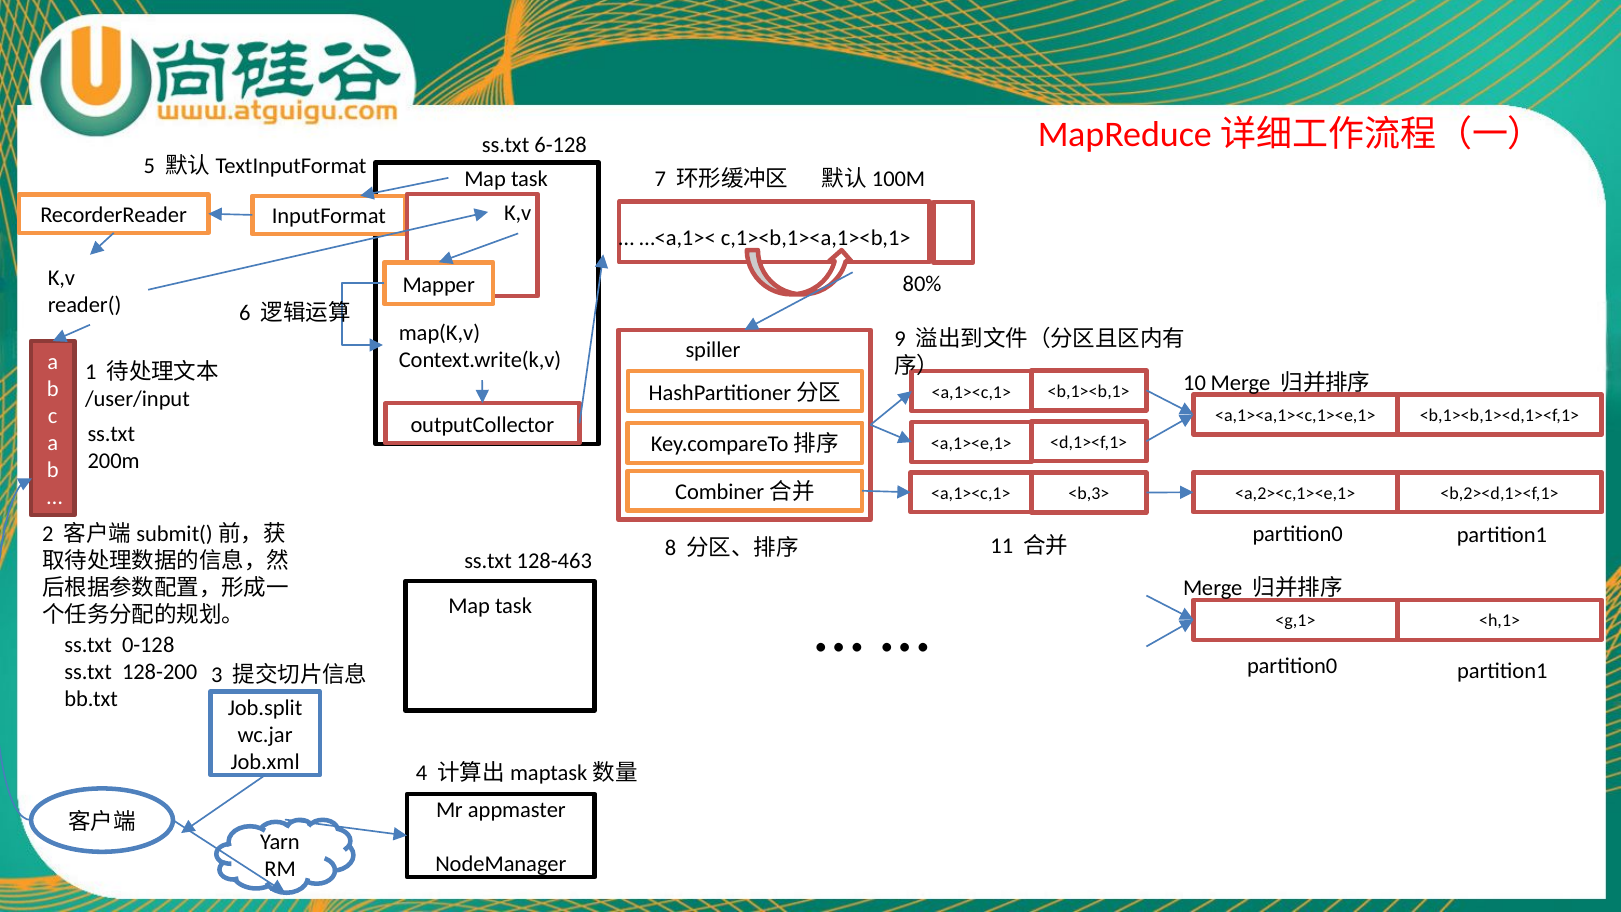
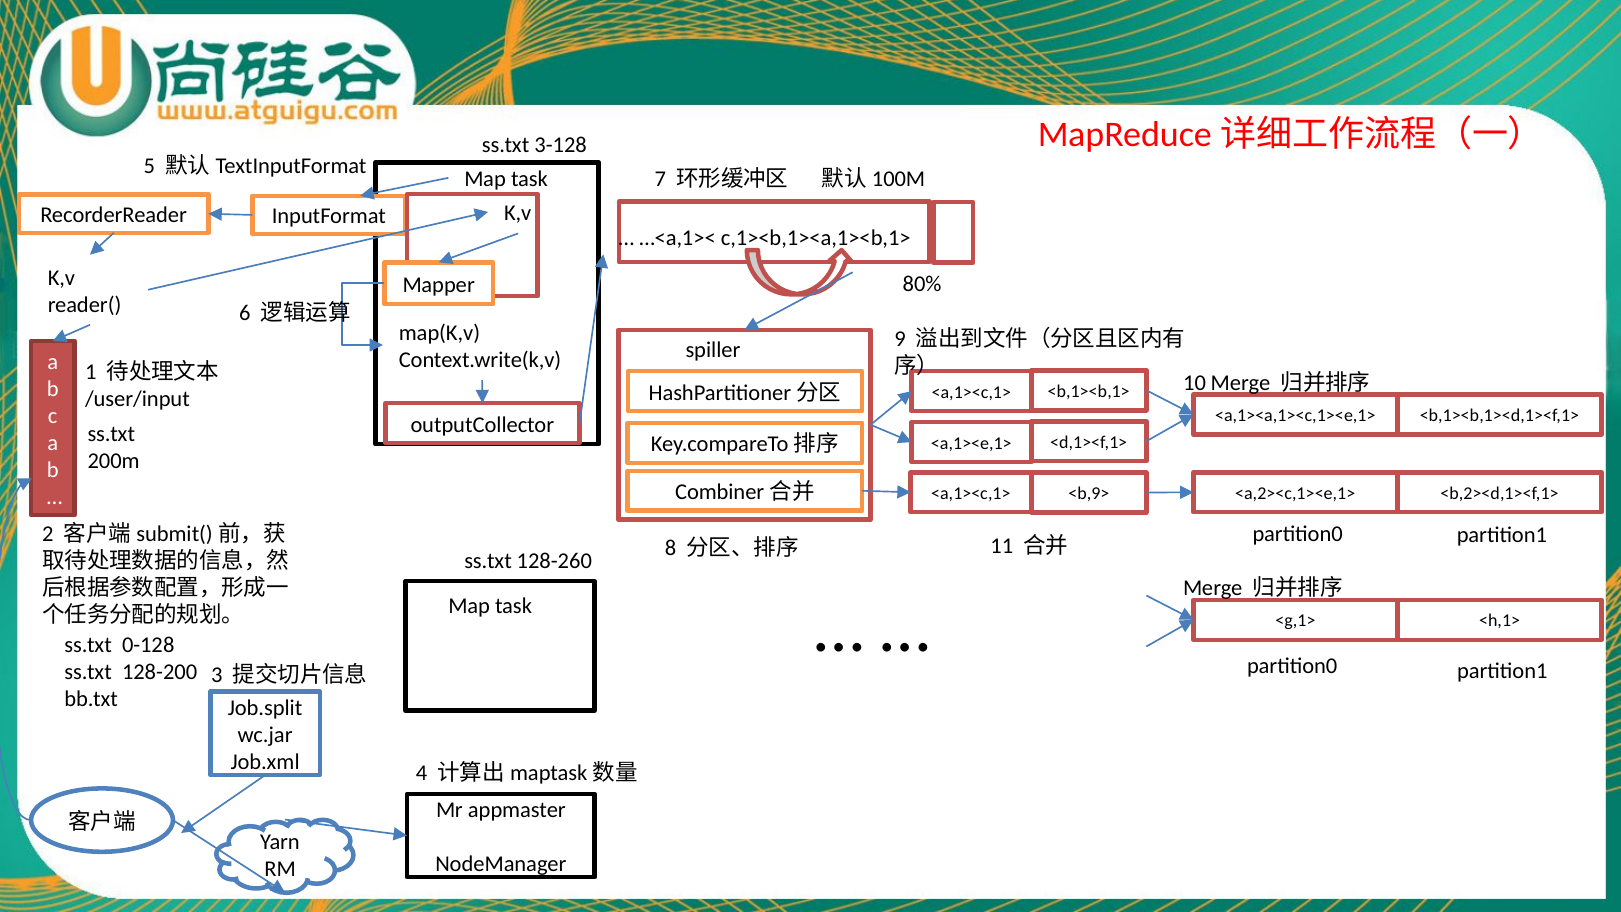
6-128: 6-128 -> 3-128 (561, 145)
<b,3>: <b,3> -> <b,9> (1089, 494)
128-463: 128-463 -> 128-260 (554, 560)
